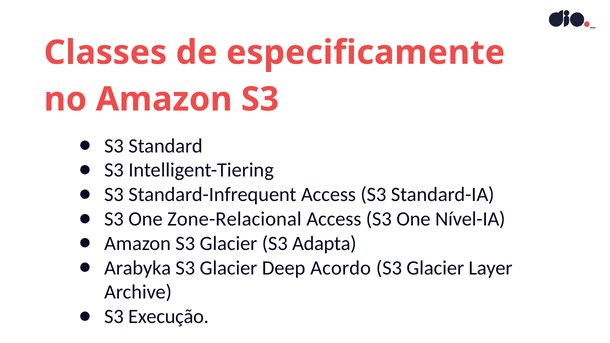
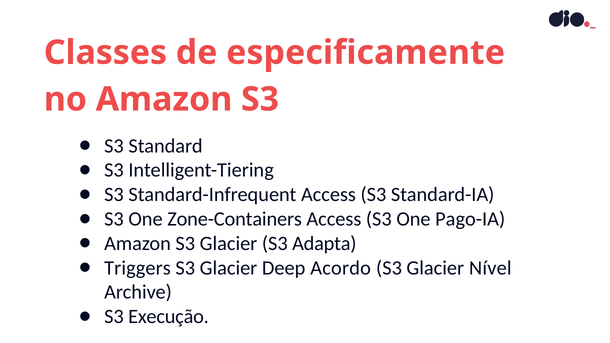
Zone-Relacional: Zone-Relacional -> Zone-Containers (235, 219)
Nível-IA: Nível-IA -> Pago-IA (470, 219)
Arabyka: Arabyka -> Triggers (138, 268)
Layer: Layer -> Nível (490, 268)
